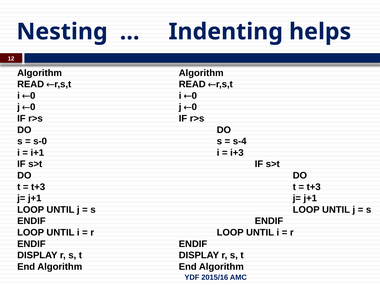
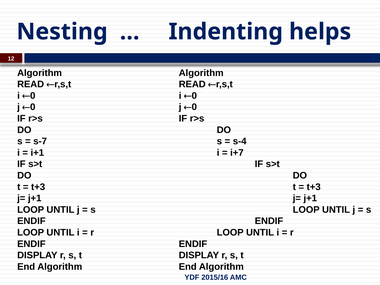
s-0: s-0 -> s-7 (40, 141)
i+3: i+3 -> i+7 (237, 153)
